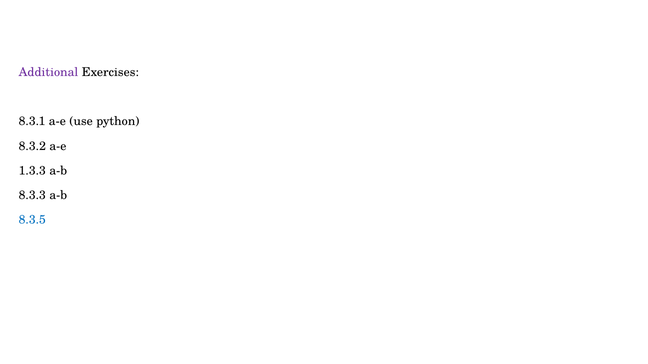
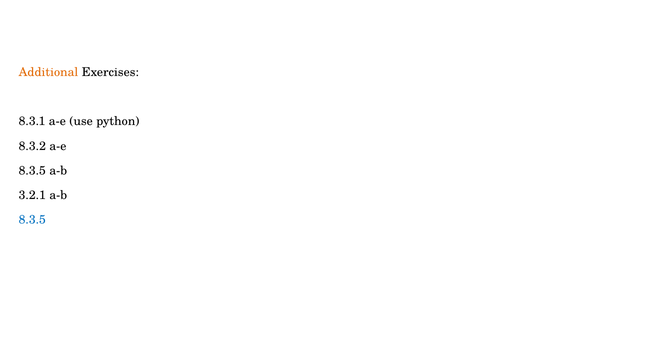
Additional colour: purple -> orange (48, 72)
1.3.3: 1.3.3 -> 8.3.5 (32, 171)
8.3.3: 8.3.3 -> 3.2.1 (32, 196)
